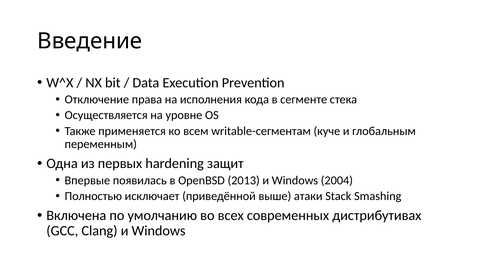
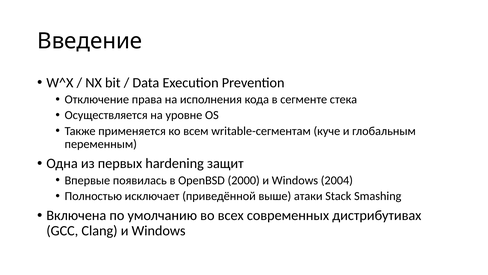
2013: 2013 -> 2000 (244, 180)
